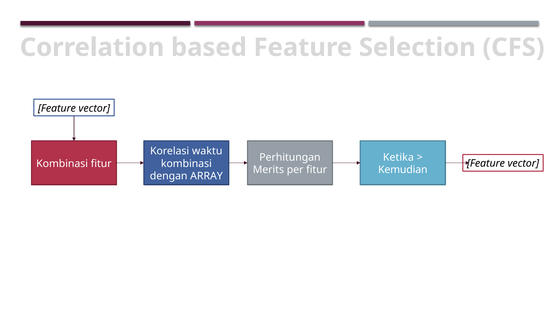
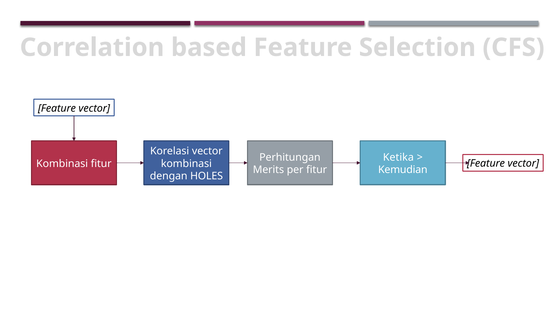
Korelasi waktu: waktu -> vector (207, 151)
ARRAY: ARRAY -> HOLES (207, 176)
